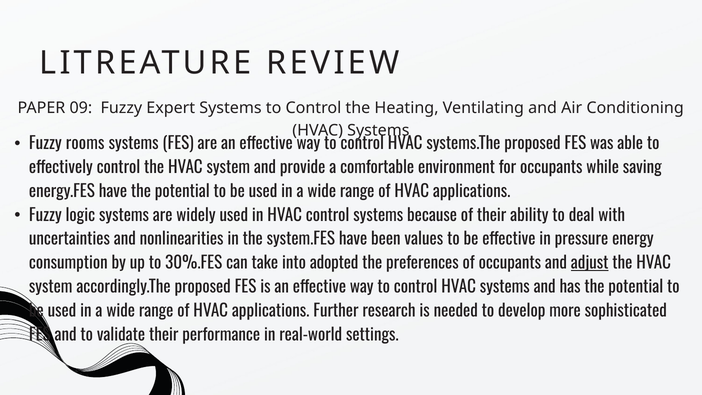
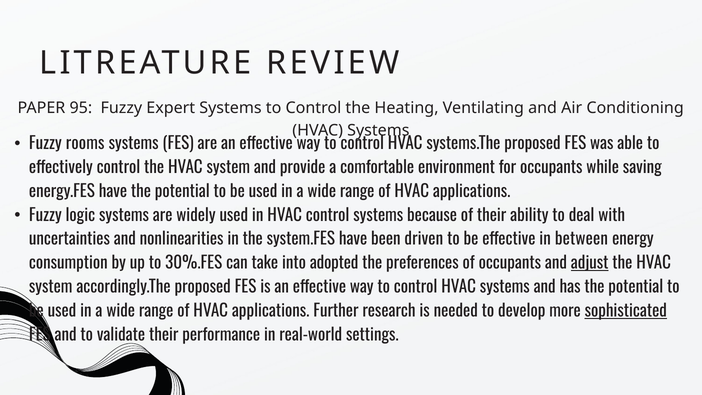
09: 09 -> 95 (81, 108)
values: values -> driven (424, 239)
pressure: pressure -> between (581, 239)
sophisticated underline: none -> present (626, 311)
